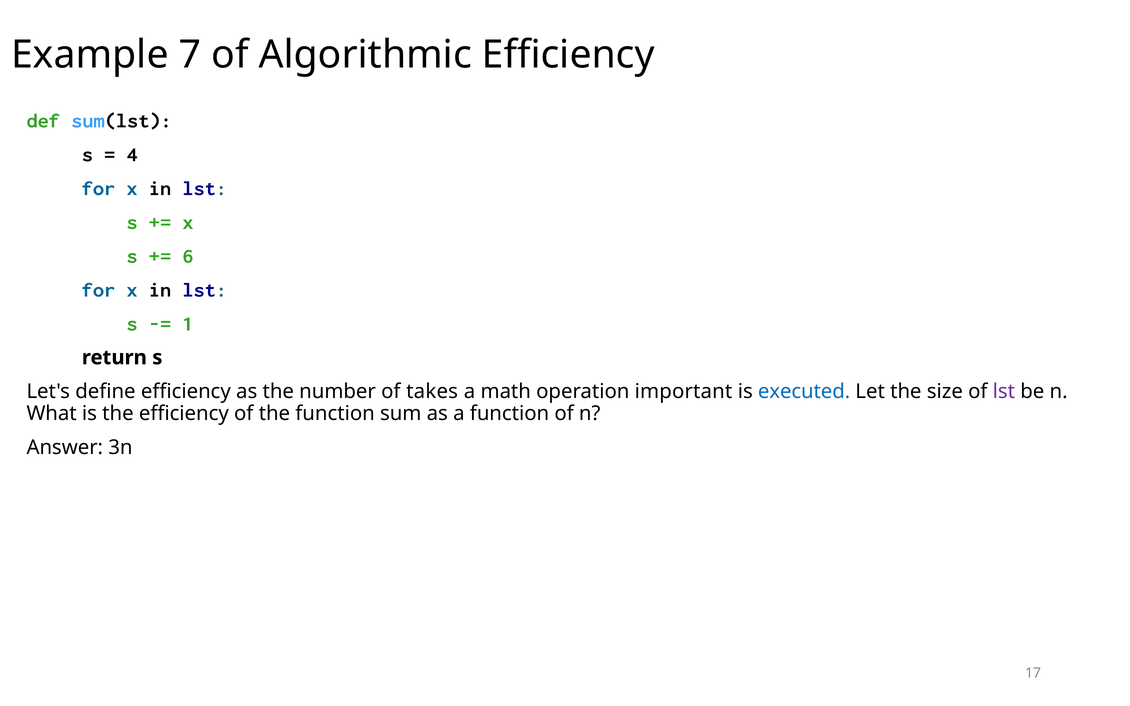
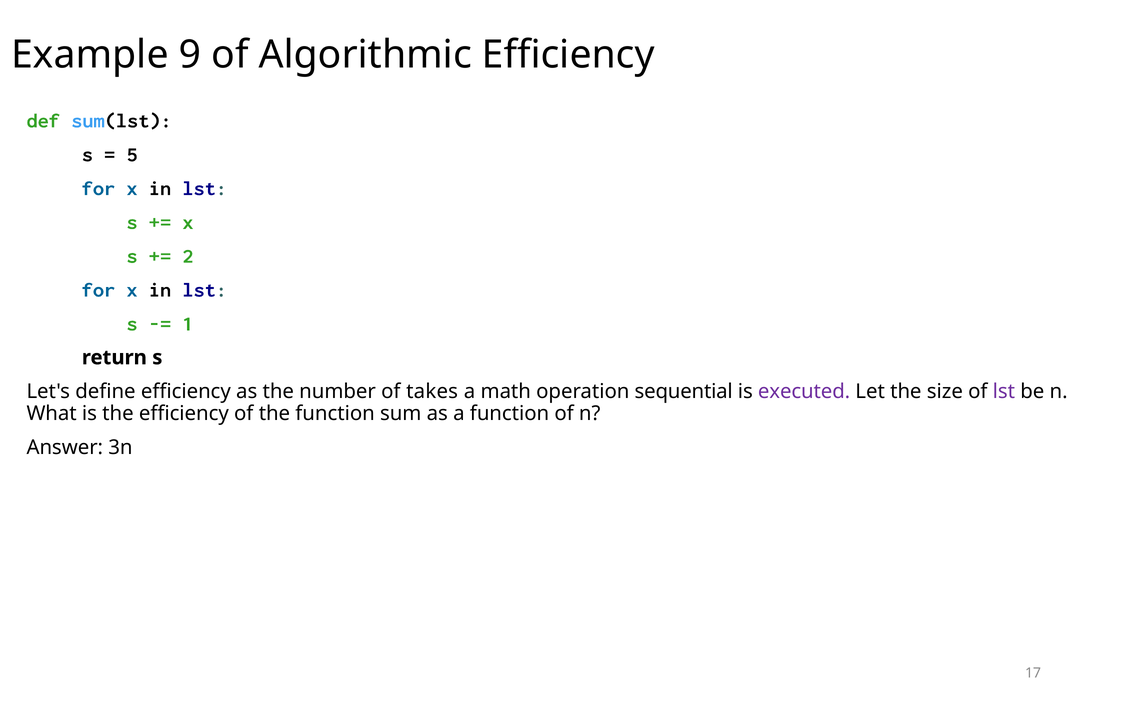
7: 7 -> 9 (190, 55)
4: 4 -> 5 (132, 155)
6: 6 -> 2 (188, 256)
important: important -> sequential (684, 392)
executed colour: blue -> purple (804, 392)
